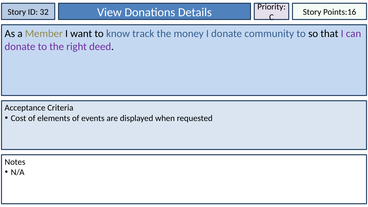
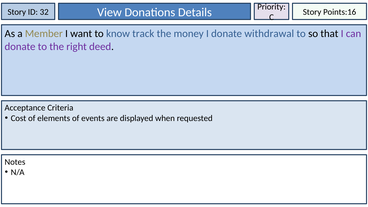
community: community -> withdrawal (269, 34)
